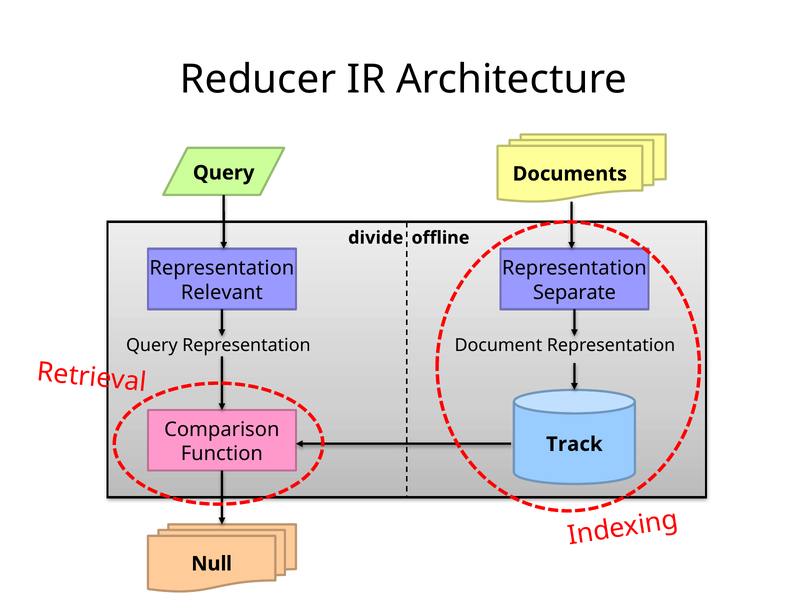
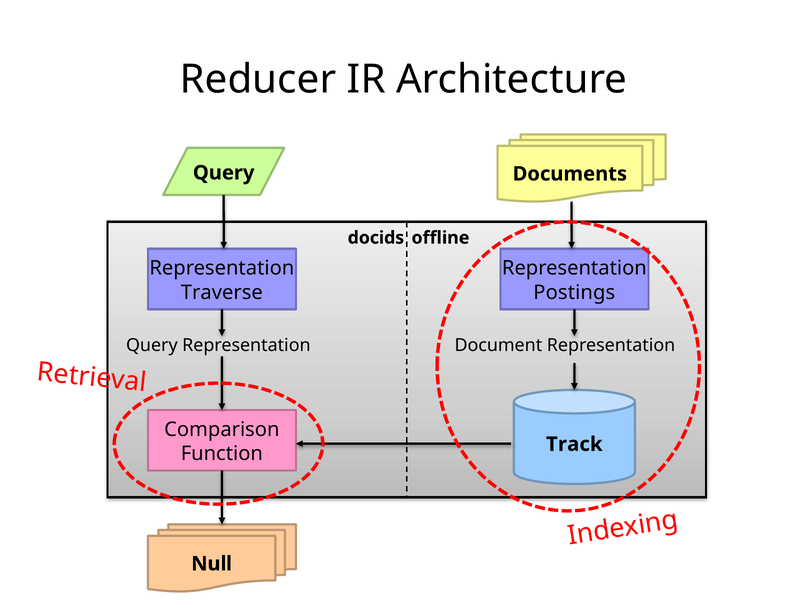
divide: divide -> docids (376, 238)
Relevant: Relevant -> Traverse (222, 293)
Separate: Separate -> Postings (574, 293)
